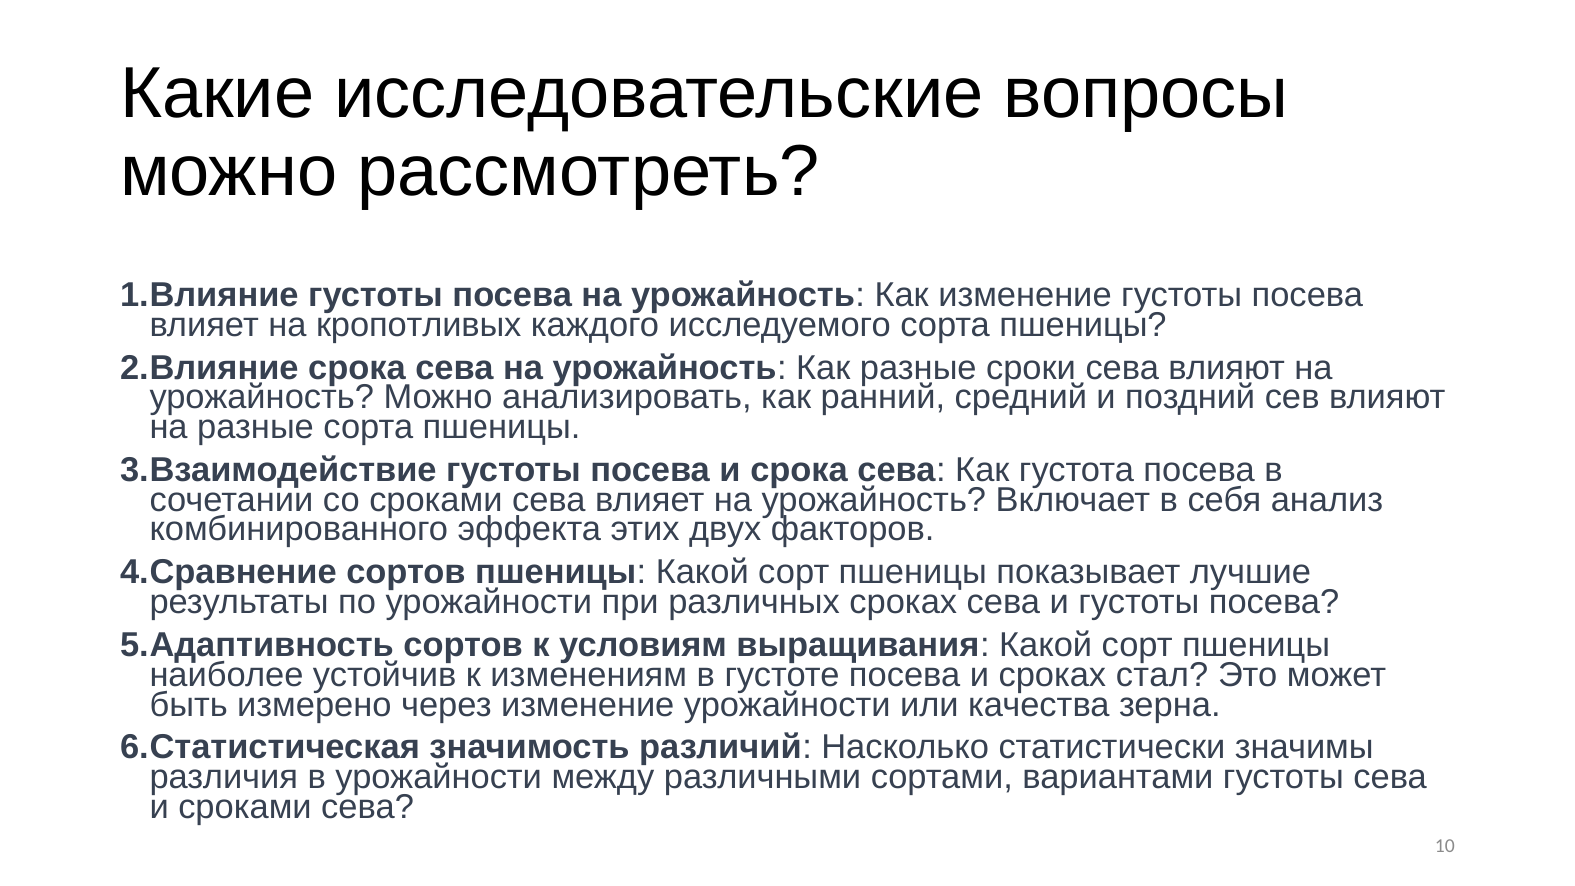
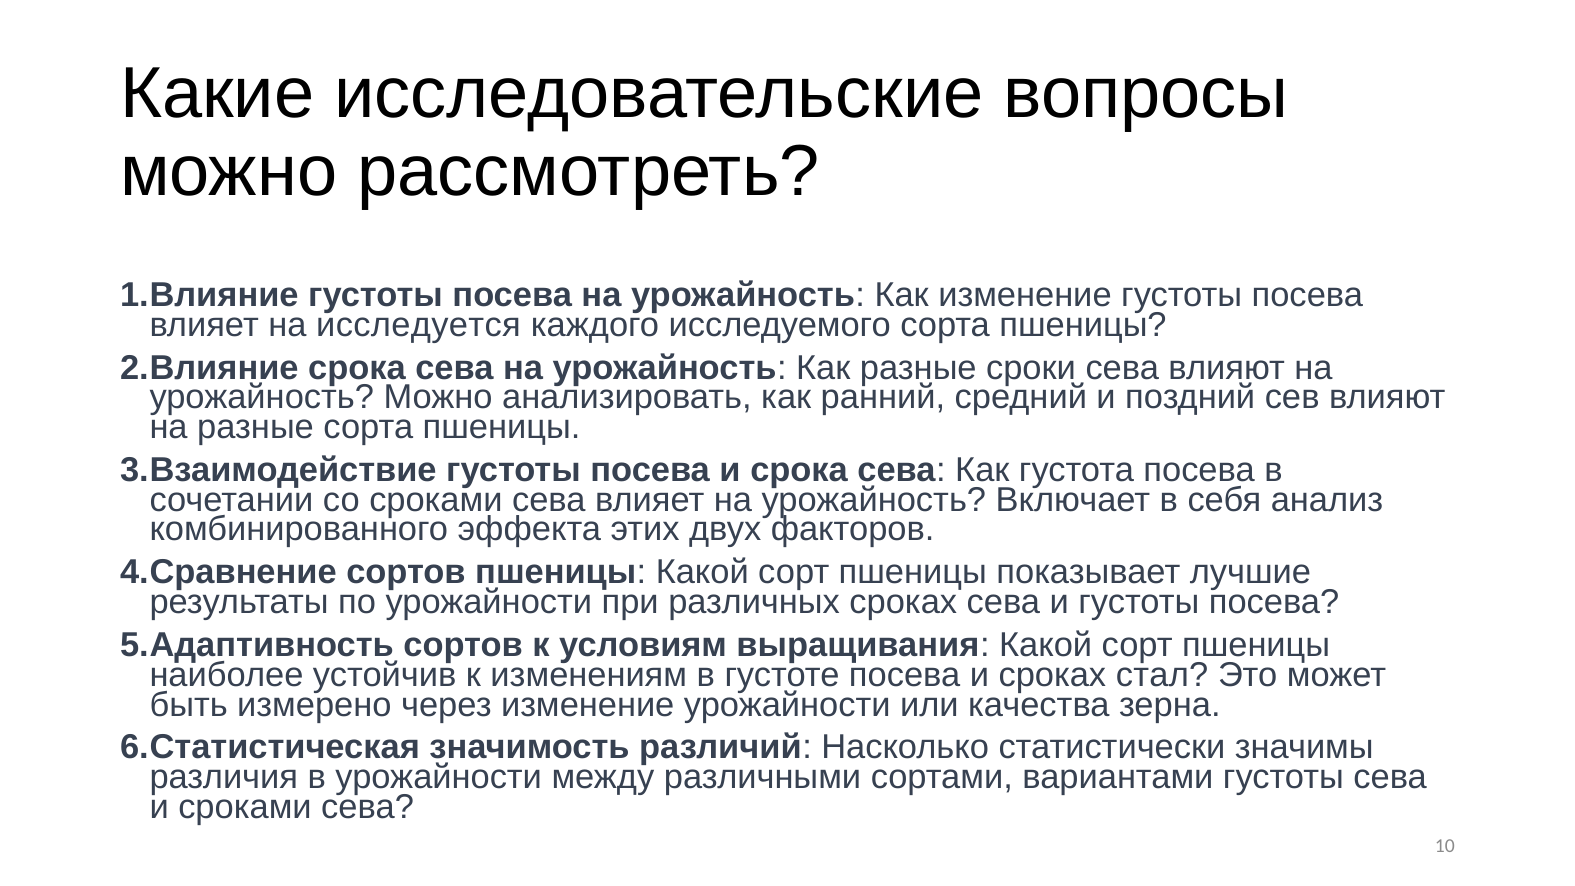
кропотливых: кропотливых -> исследуется (418, 325)
